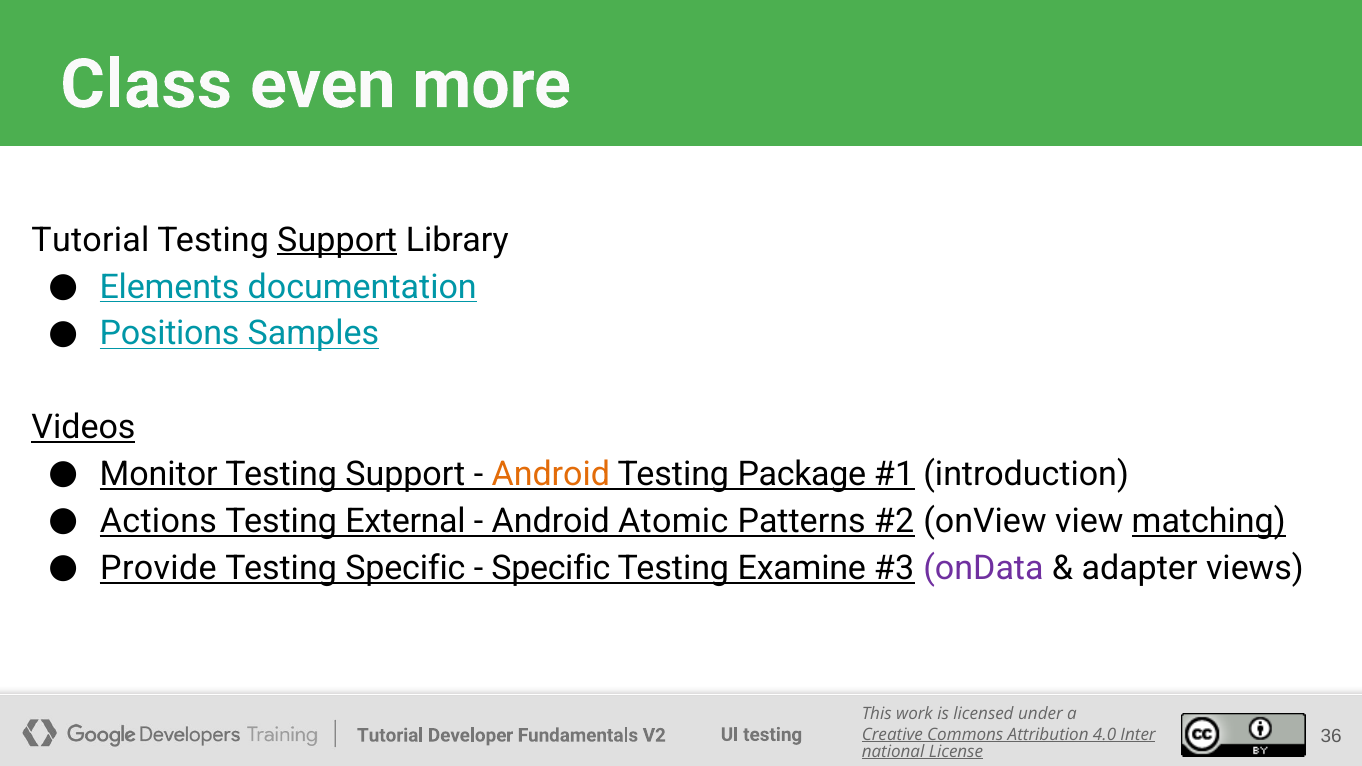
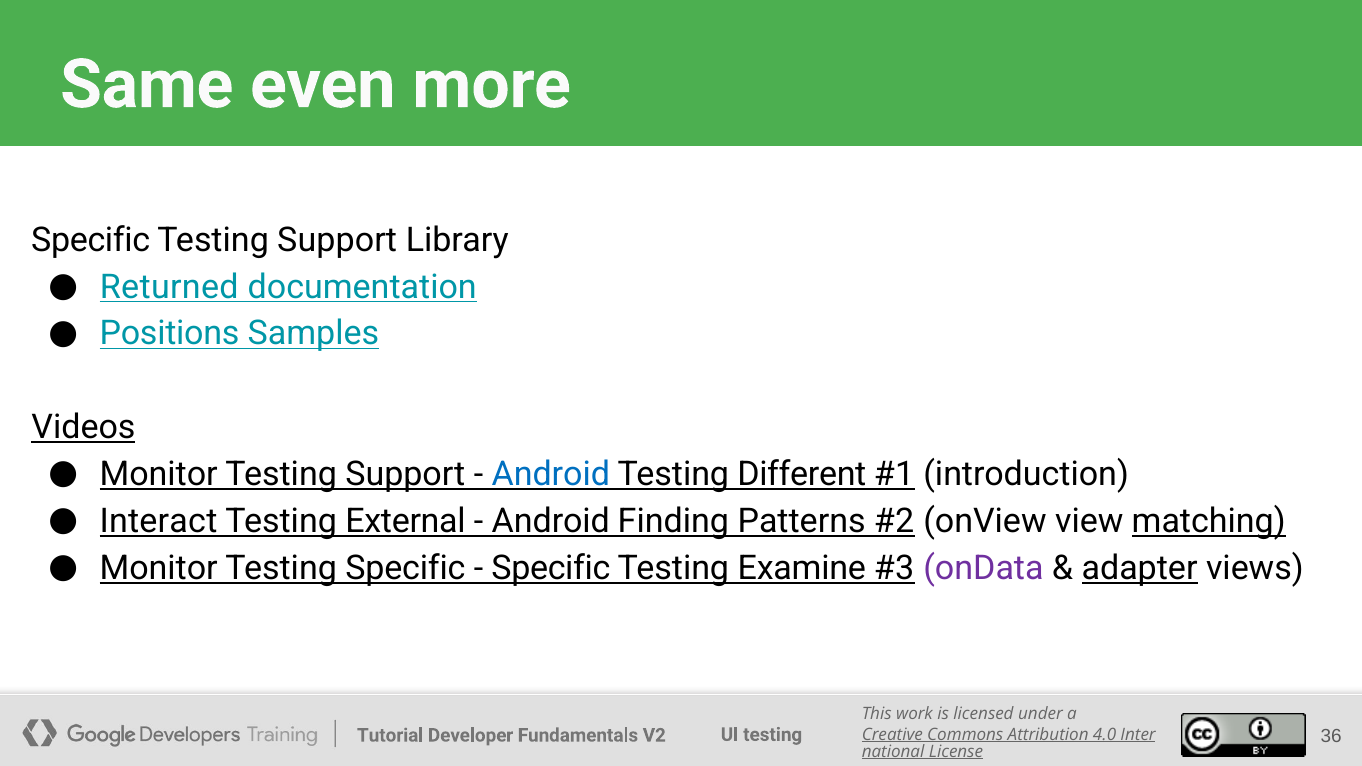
Class: Class -> Same (147, 85)
Tutorial: Tutorial -> Specific (91, 240)
Support underline: present -> none (337, 240)
Elements: Elements -> Returned (169, 287)
Android colour: orange -> blue (551, 475)
Package: Package -> Different (802, 475)
Actions: Actions -> Interact (158, 522)
Atomic: Atomic -> Finding (673, 522)
Provide: Provide -> Monitor (159, 569)
adapter underline: none -> present (1140, 569)
